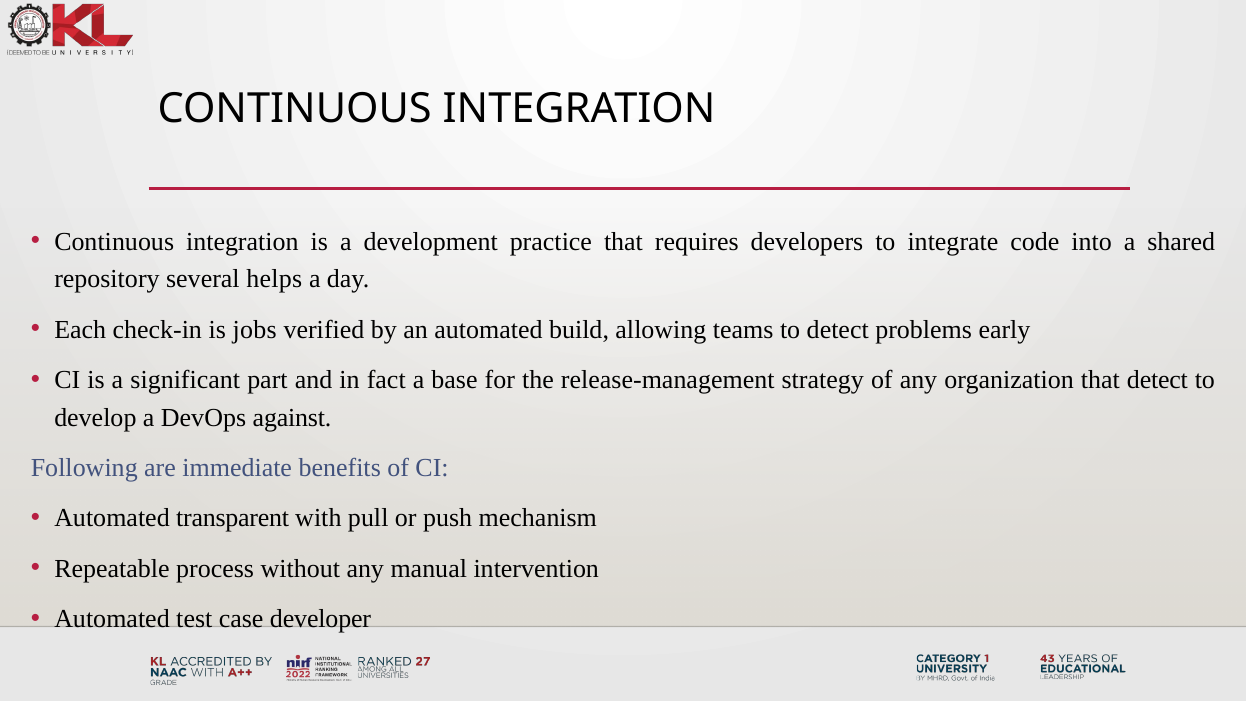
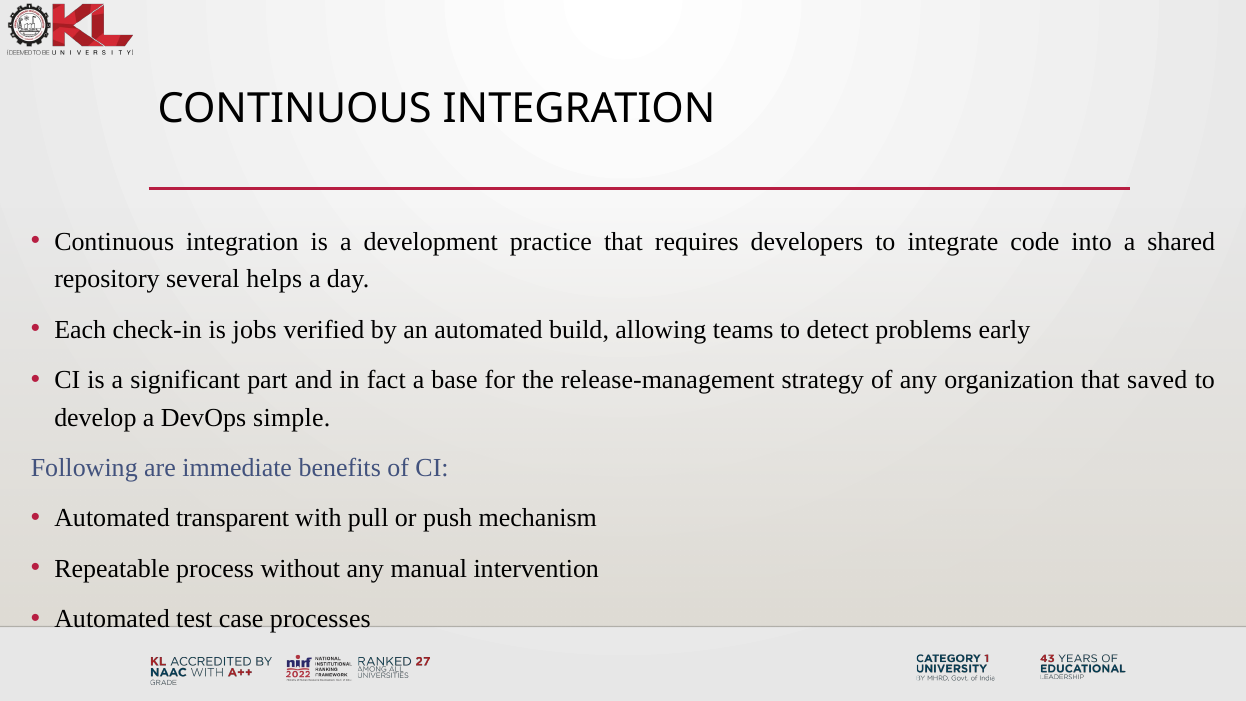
that detect: detect -> saved (1157, 380)
against: against -> simple (292, 417)
developer: developer -> processes (320, 619)
